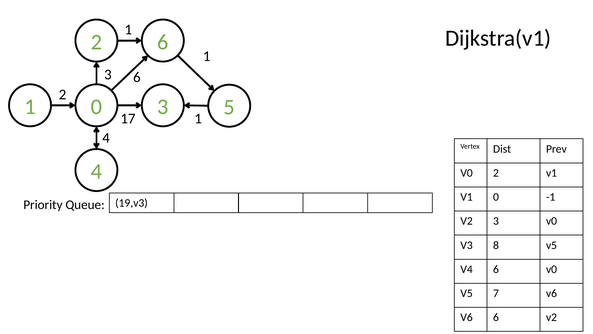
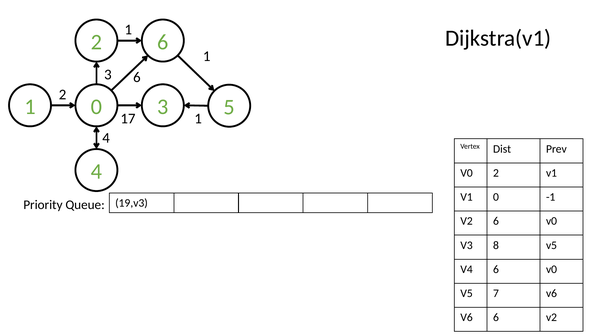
V2 3: 3 -> 6 (496, 221)
